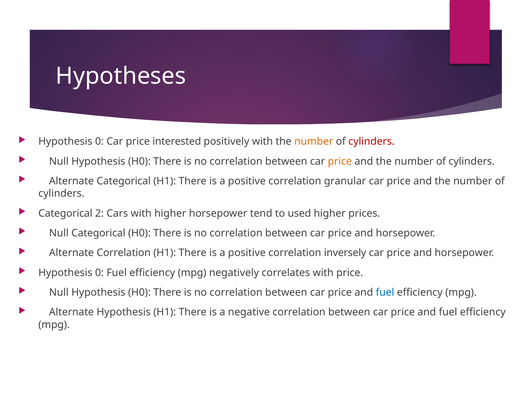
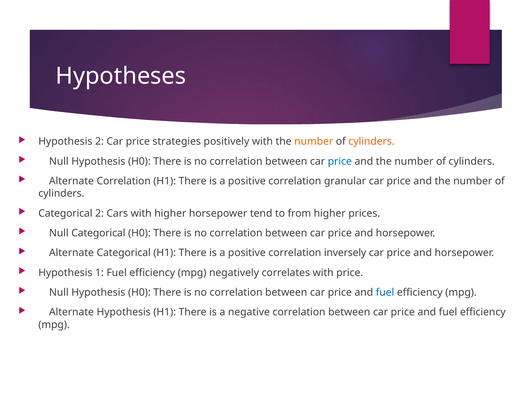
0: 0 -> 2 (99, 142)
interested: interested -> strategies (177, 142)
cylinders colour: red -> orange (371, 142)
price colour: orange -> blue (340, 161)
Alternate Categorical: Categorical -> Correlation (124, 181)
used: used -> from (299, 213)
Alternate Correlation: Correlation -> Categorical (124, 253)
0: 0 -> 1 (99, 273)
